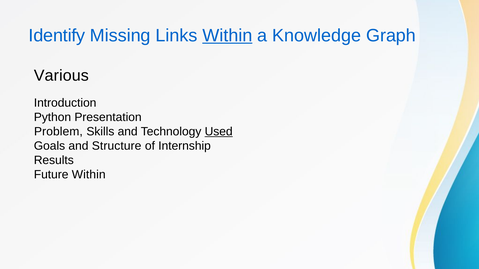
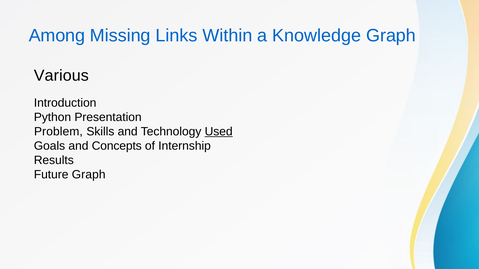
Identify: Identify -> Among (57, 35)
Within underline: present -> none (227, 35)
Structure: Structure -> Concepts (117, 146)
Future Within: Within -> Graph (89, 175)
